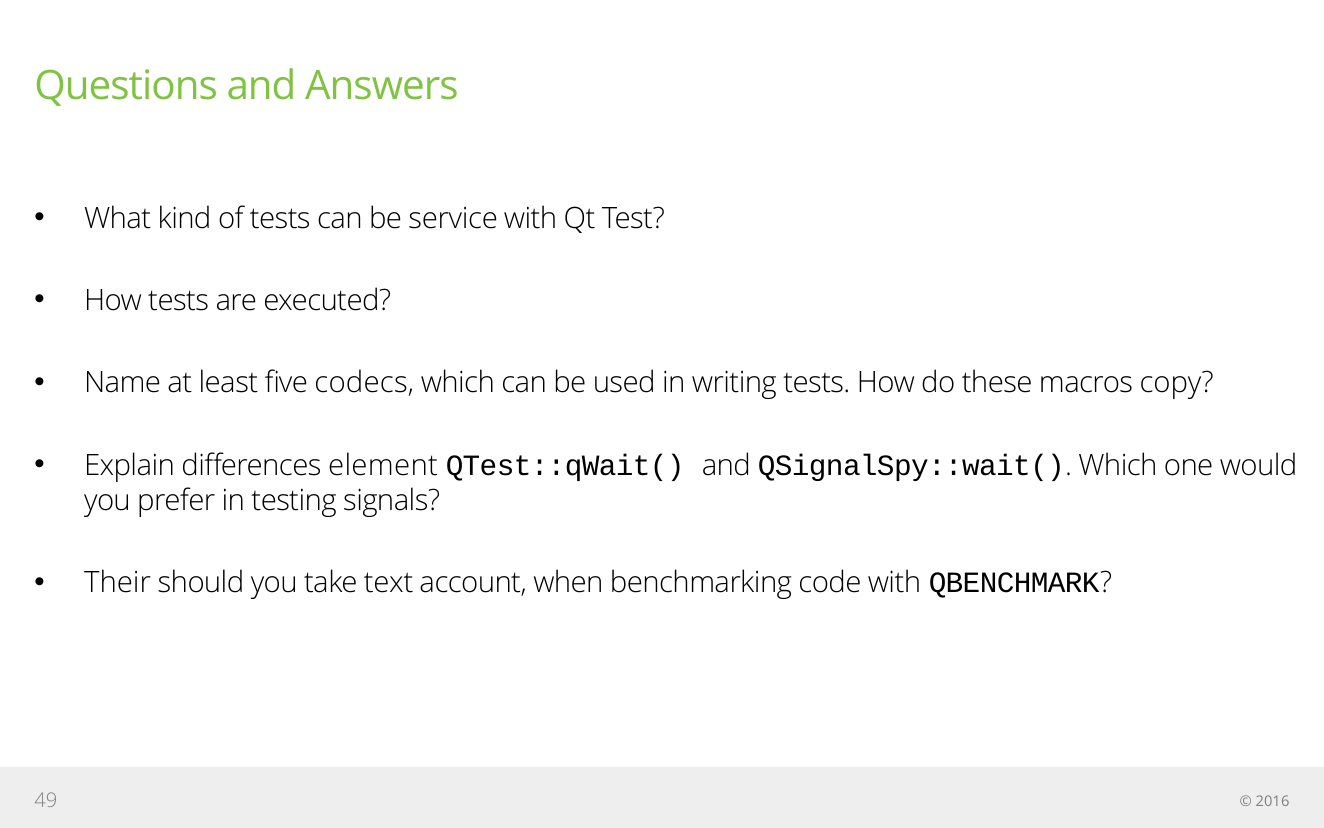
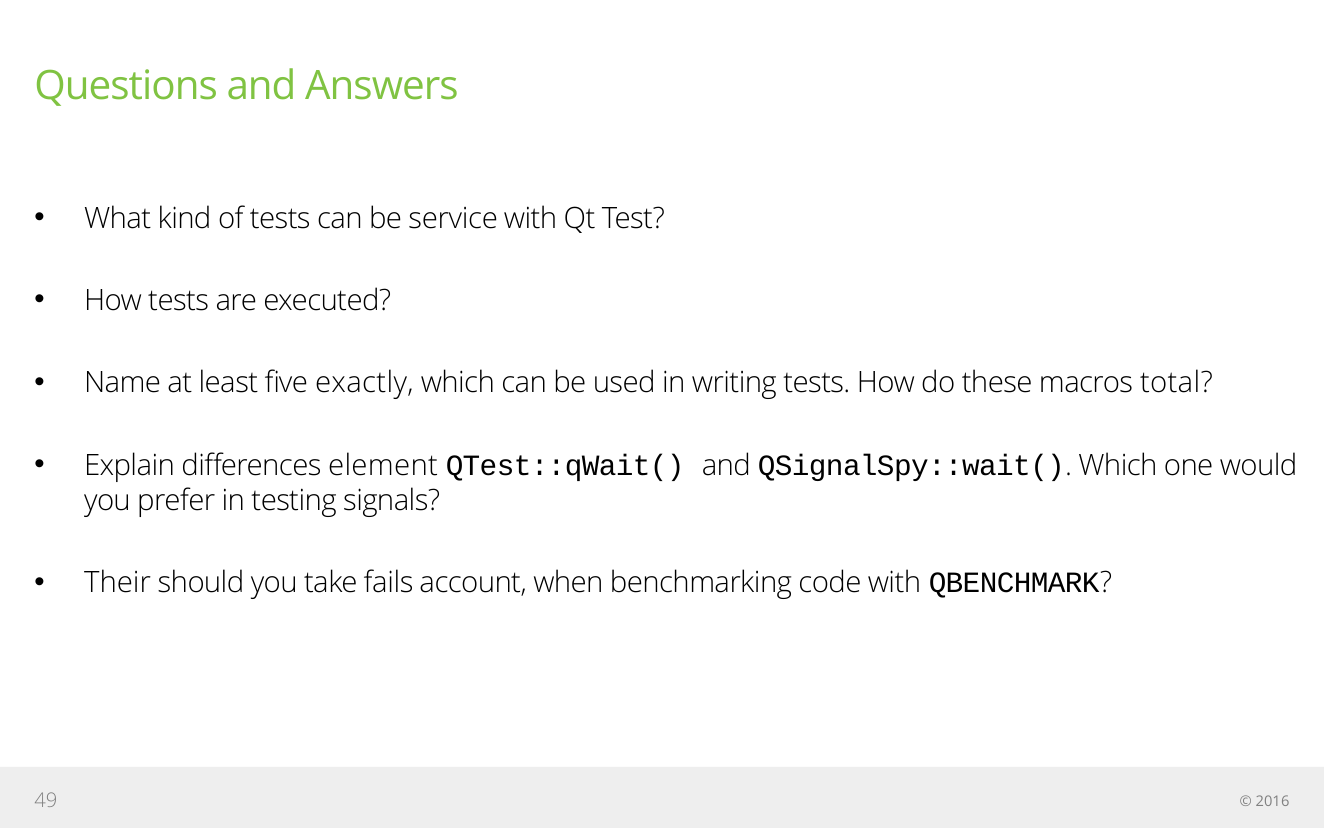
codecs: codecs -> exactly (364, 383)
copy: copy -> total (1176, 383)
text: text -> fails (389, 583)
